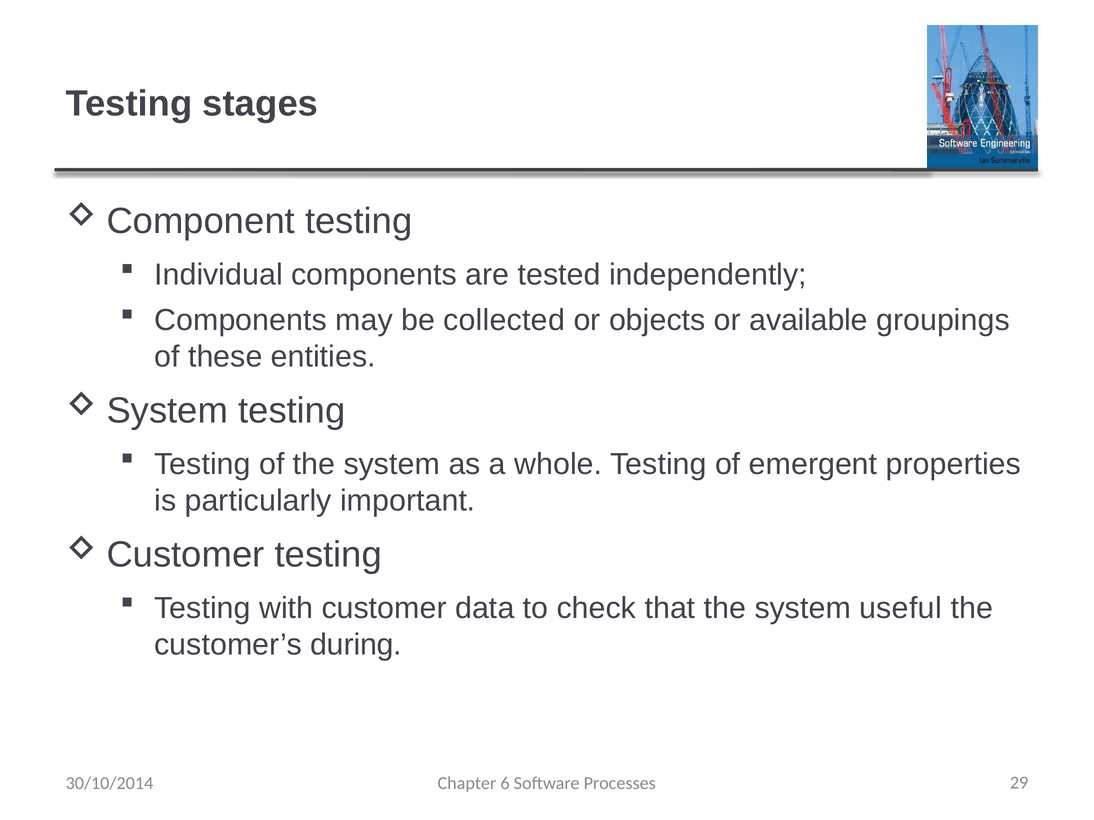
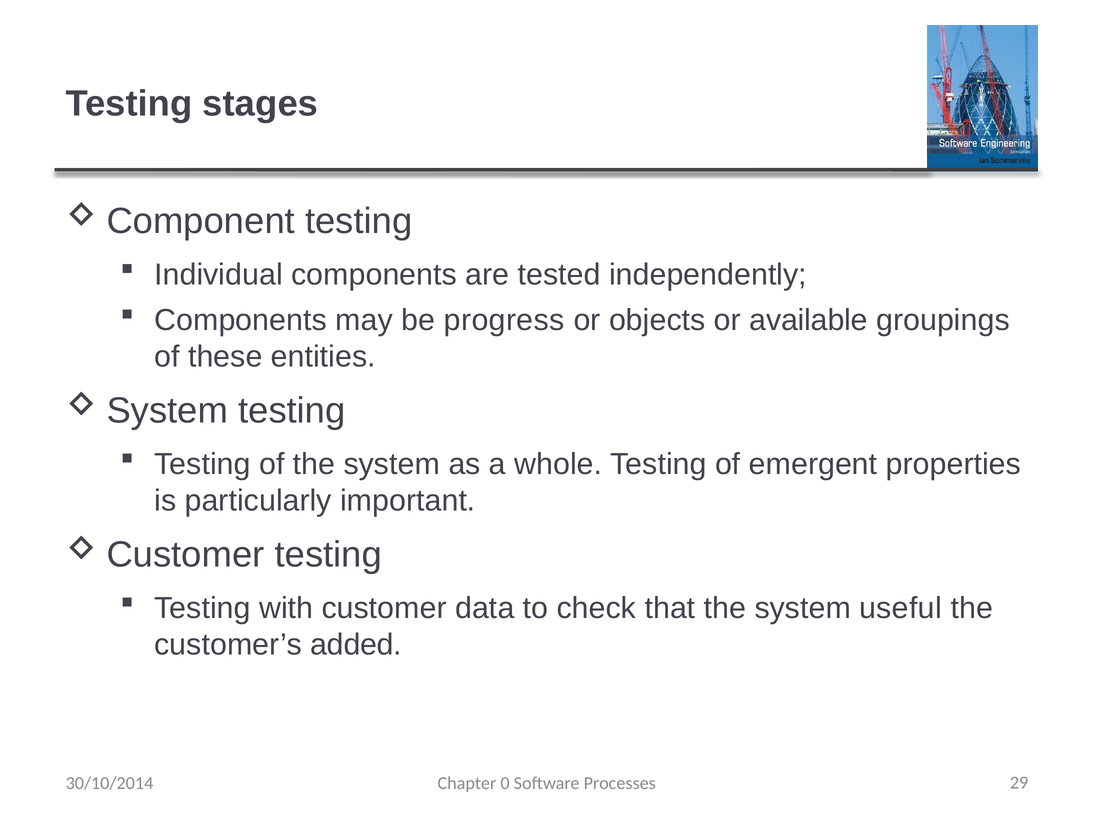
collected: collected -> progress (504, 320)
during: during -> added (356, 645)
6: 6 -> 0 (505, 784)
